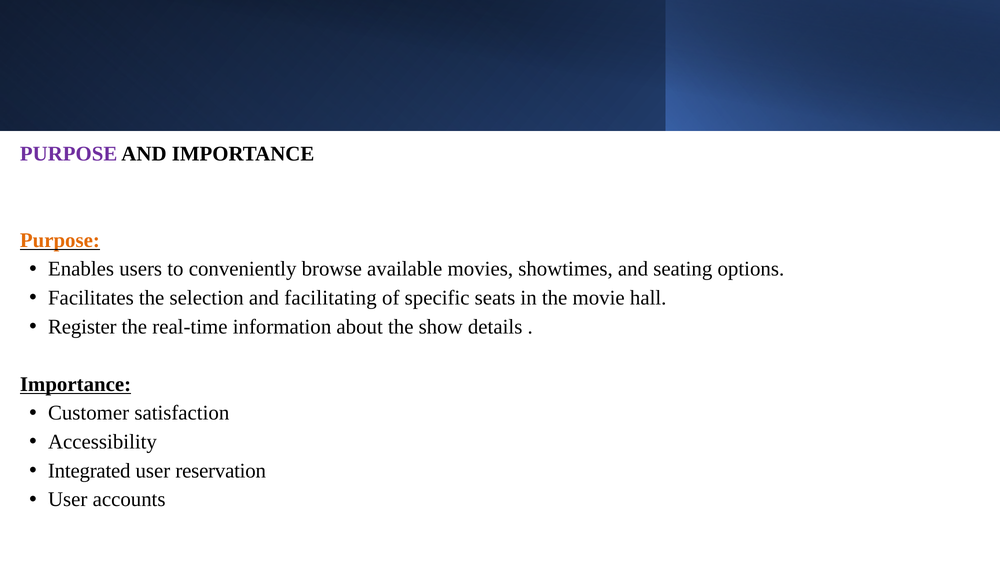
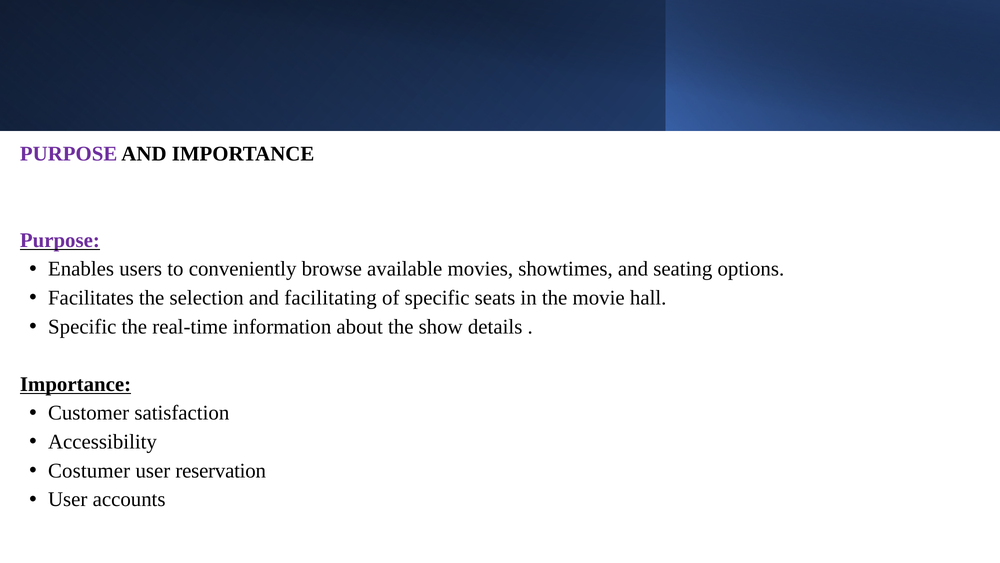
Purpose colour: orange -> purple (60, 240)
Register: Register -> Specific (82, 326)
Integrated: Integrated -> Costumer (89, 470)
